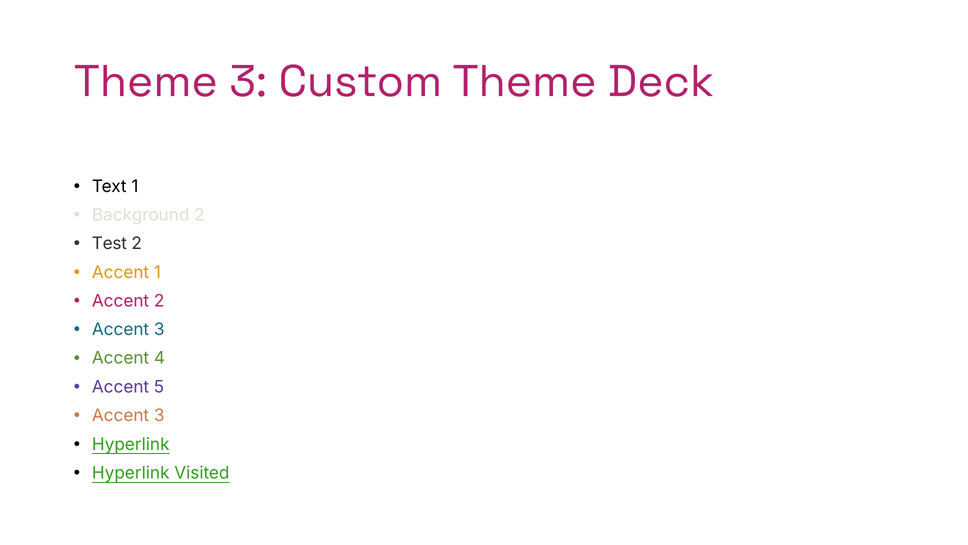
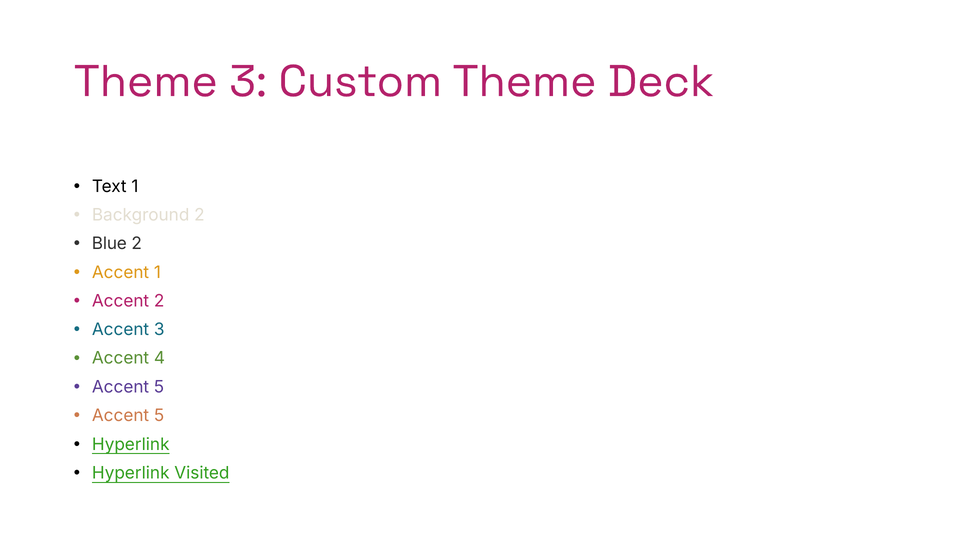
Test: Test -> Blue (109, 244)
3: 3 -> 5 (159, 415)
